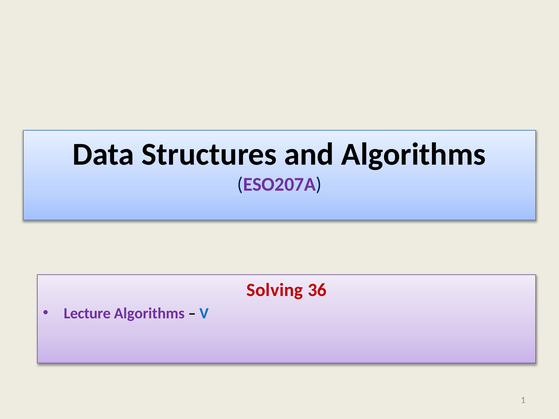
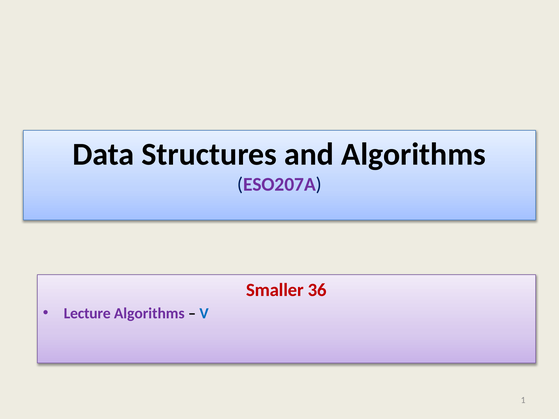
Solving: Solving -> Smaller (275, 290)
